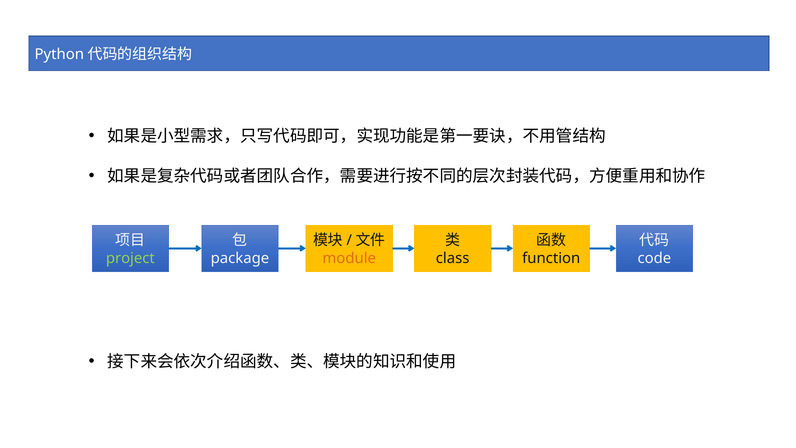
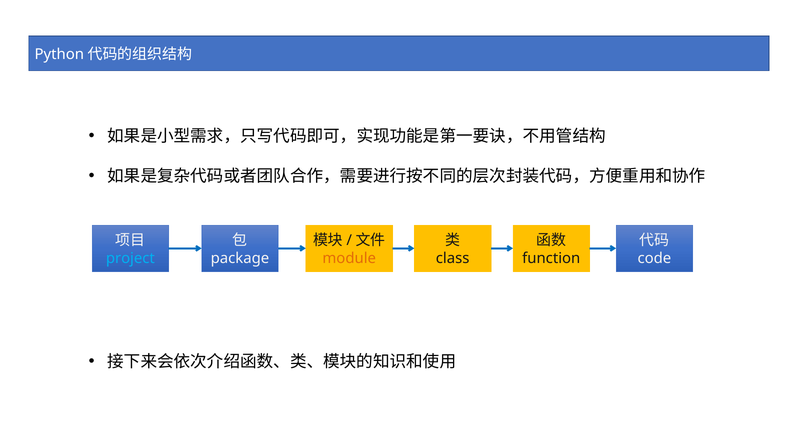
project colour: light green -> light blue (130, 258)
